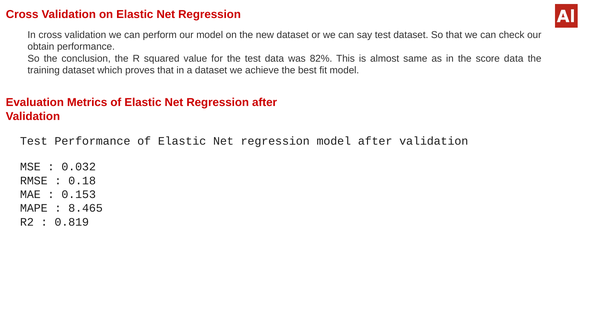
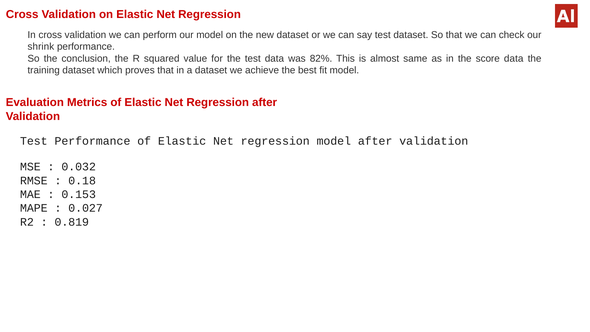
obtain: obtain -> shrink (41, 47)
8.465: 8.465 -> 0.027 (86, 208)
